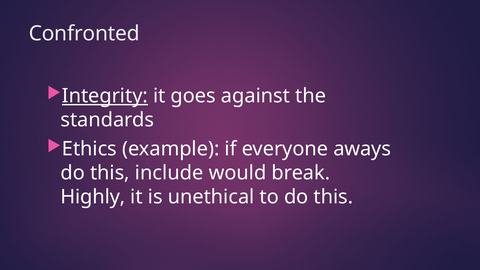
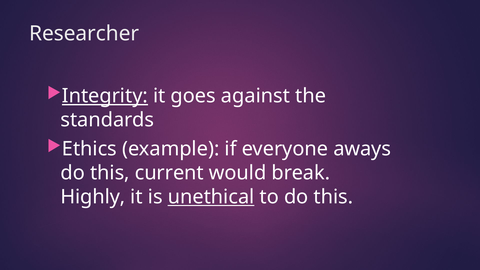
Confronted: Confronted -> Researcher (84, 34)
include: include -> current (169, 173)
unethical underline: none -> present (211, 197)
